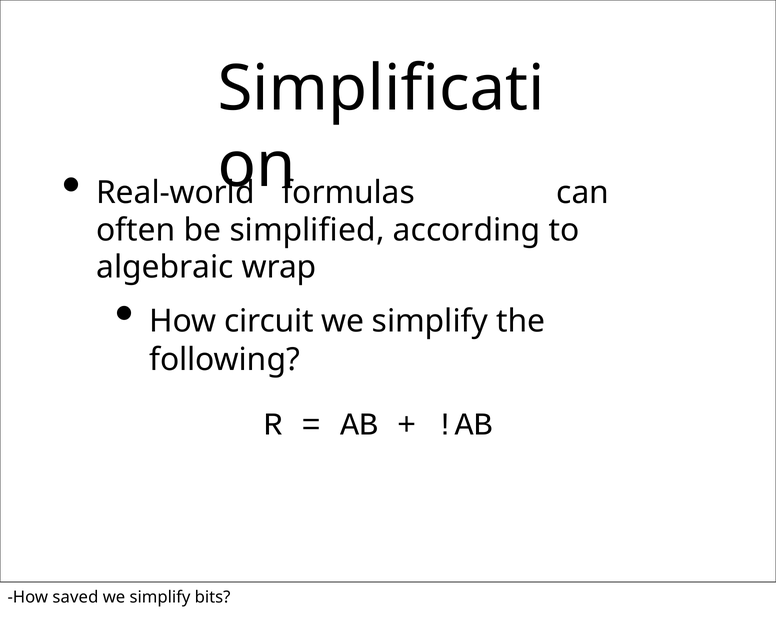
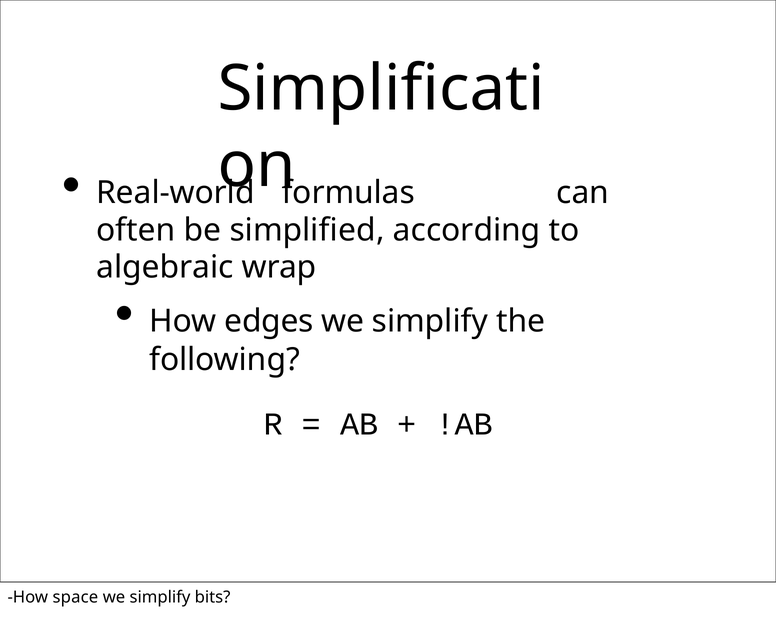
circuit: circuit -> edges (269, 321)
saved: saved -> space (75, 597)
